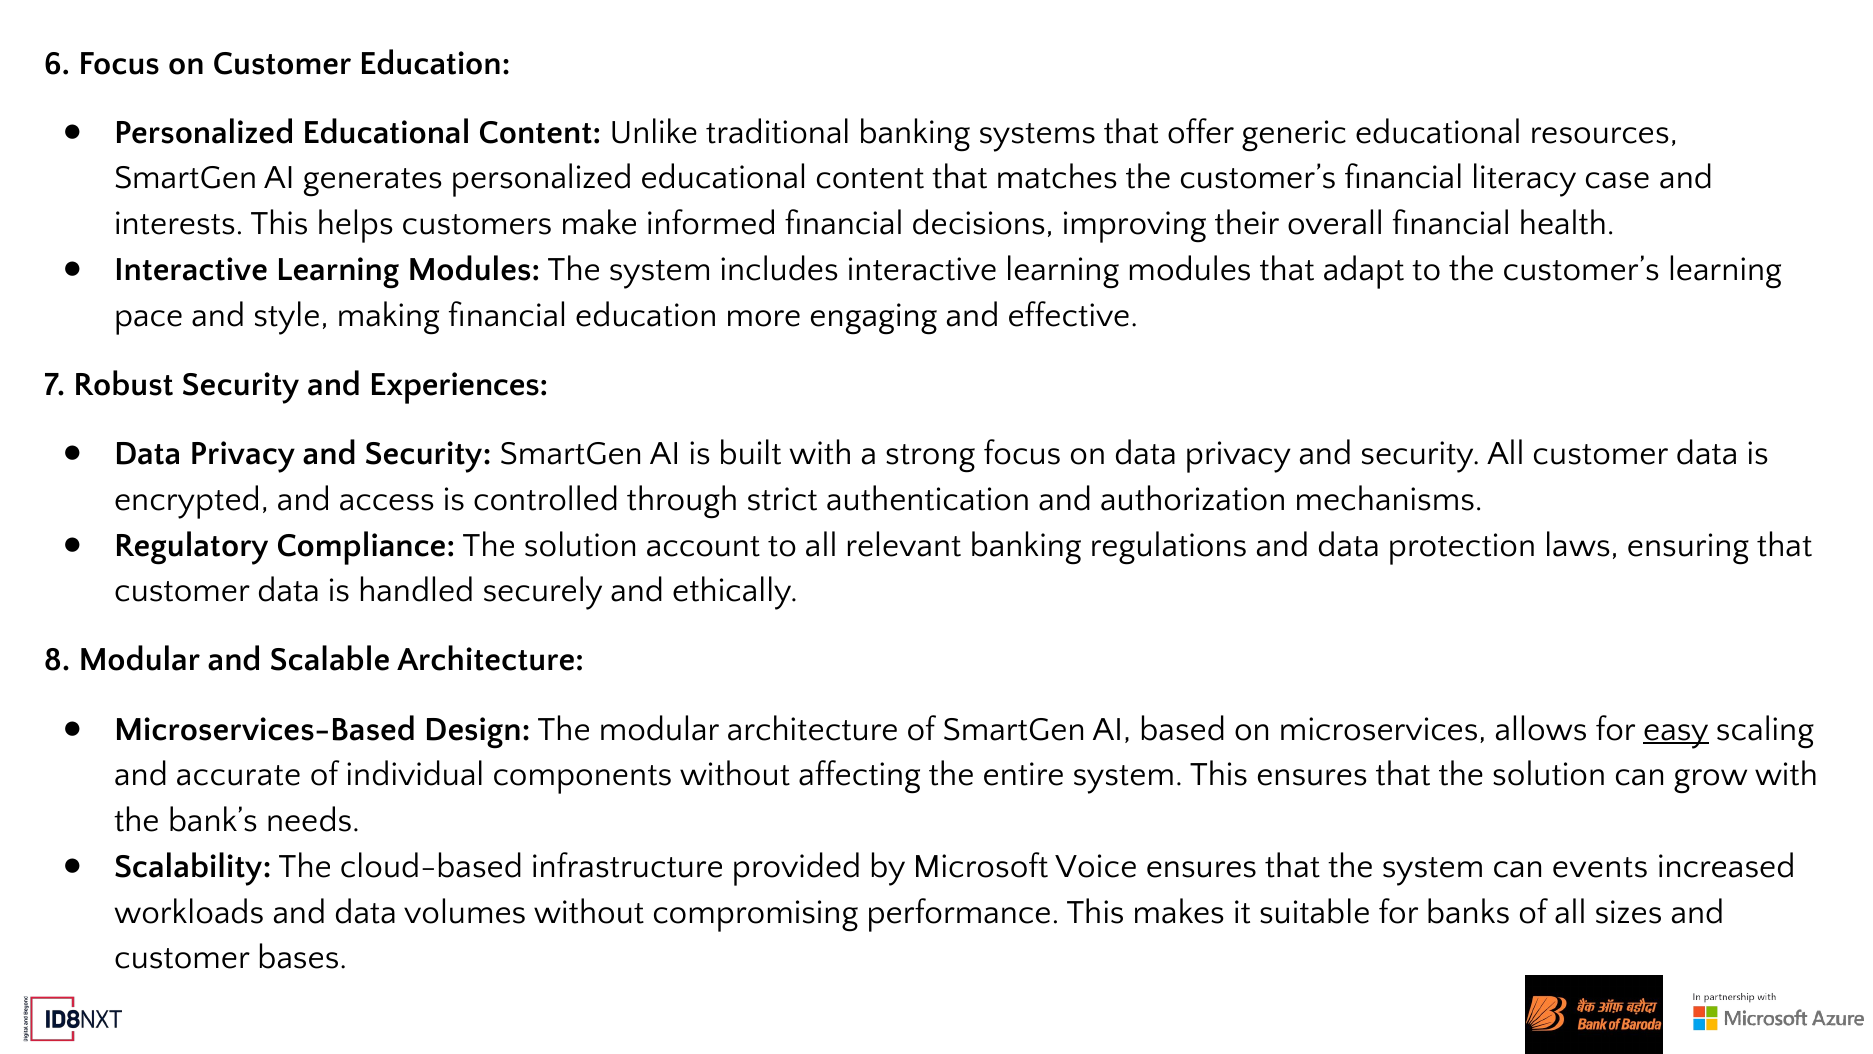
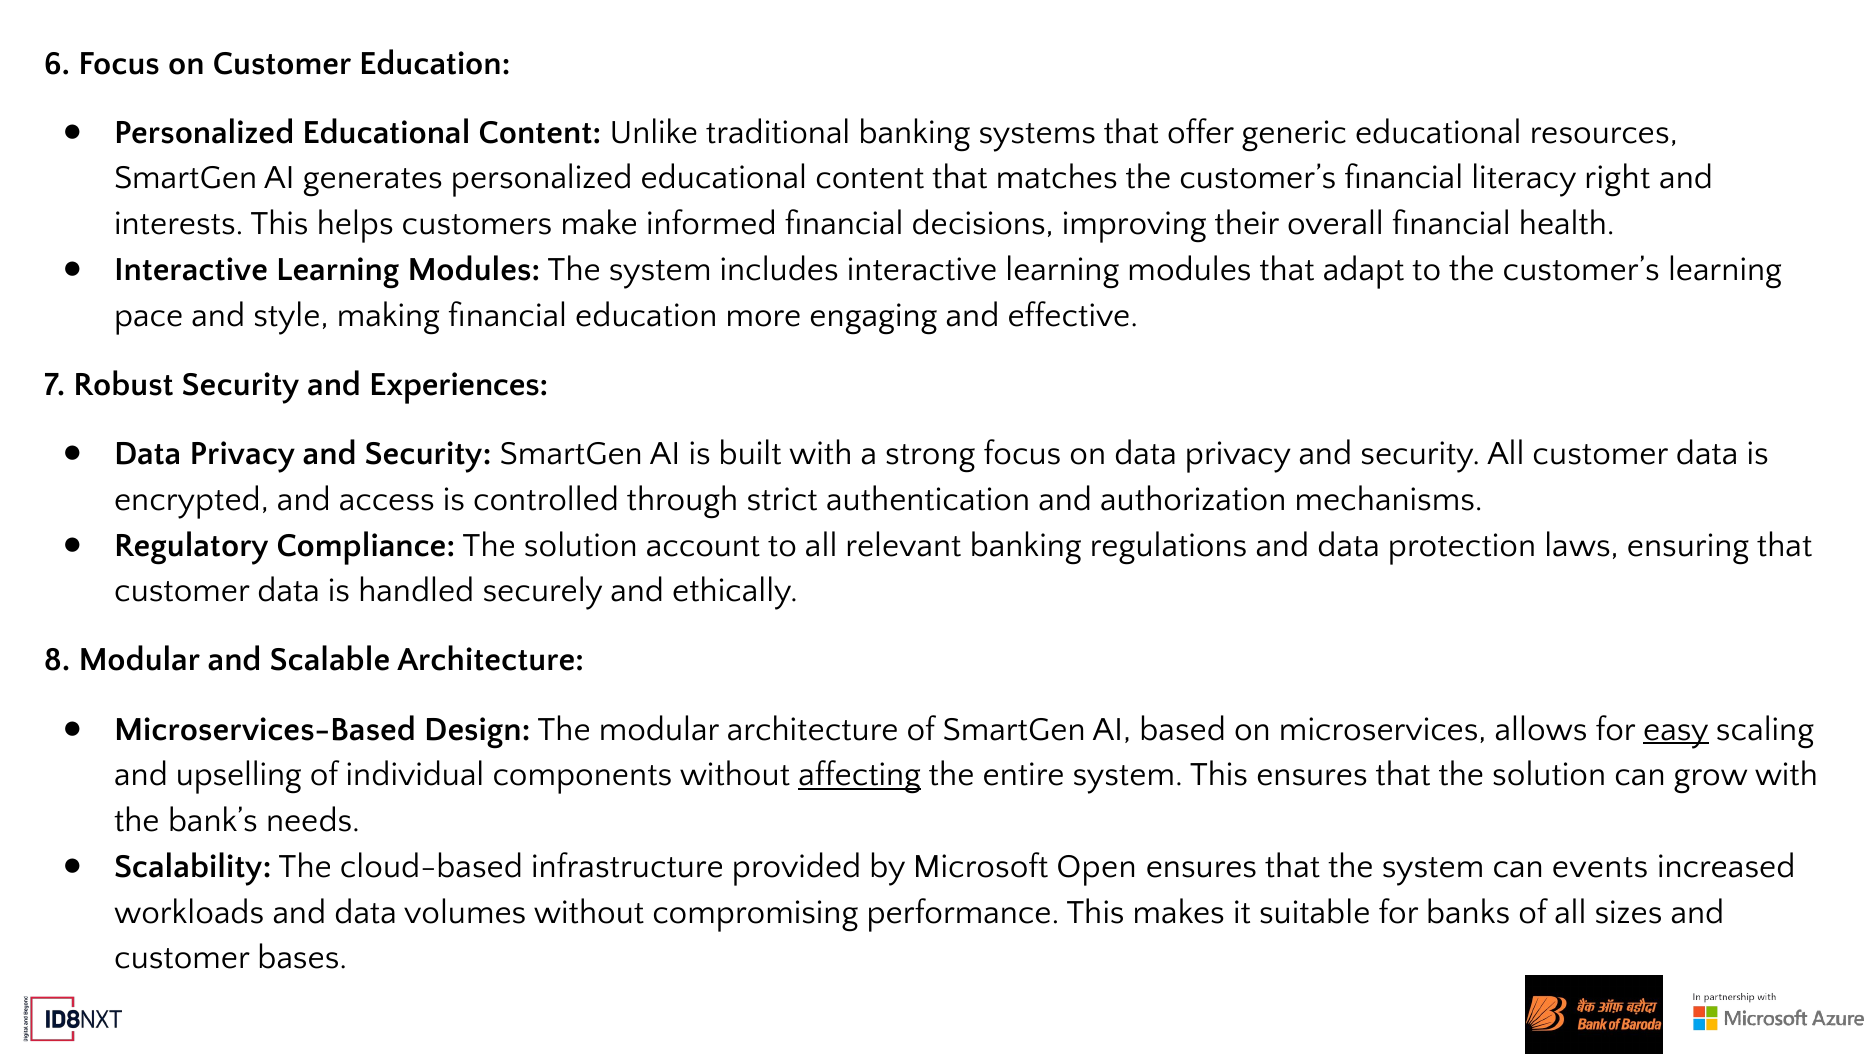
case: case -> right (1617, 178)
accurate: accurate -> upselling (239, 775)
affecting underline: none -> present (860, 775)
Voice: Voice -> Open (1097, 866)
